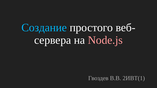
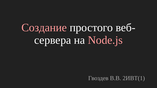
Создание colour: light blue -> pink (44, 28)
